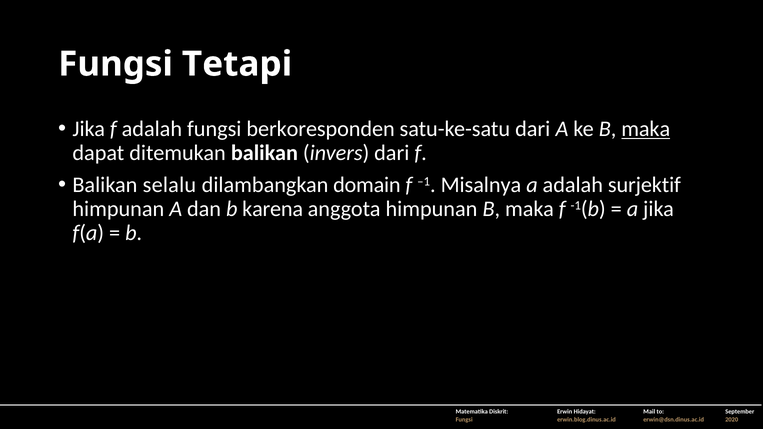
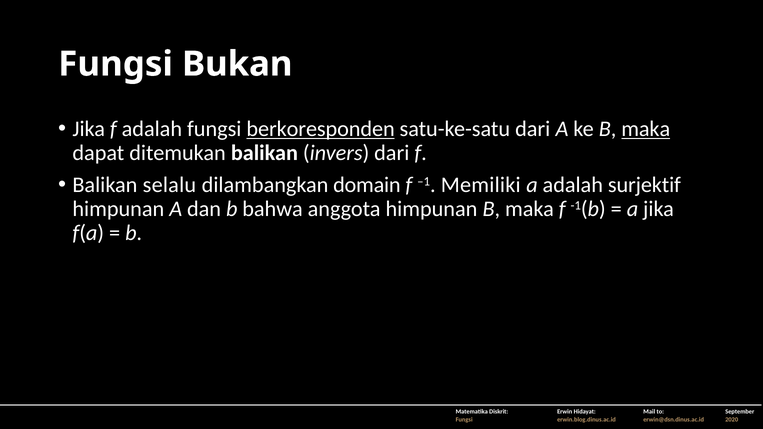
Tetapi: Tetapi -> Bukan (237, 64)
berkoresponden underline: none -> present (321, 129)
Misalnya: Misalnya -> Memiliki (481, 185)
karena: karena -> bahwa (273, 209)
